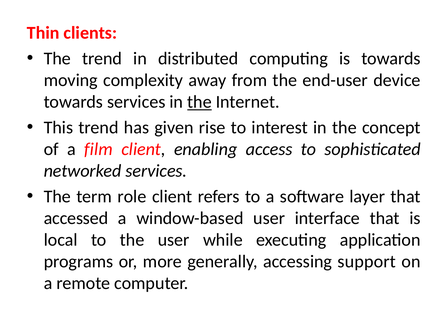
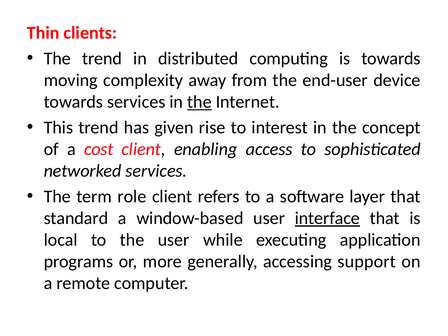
film: film -> cost (99, 149)
accessed: accessed -> standard (76, 218)
interface underline: none -> present (327, 218)
